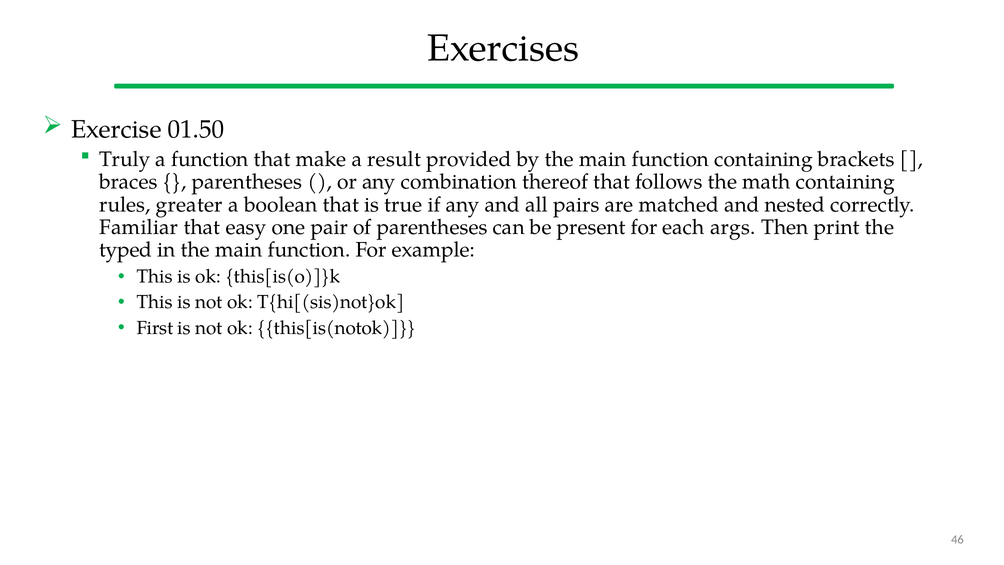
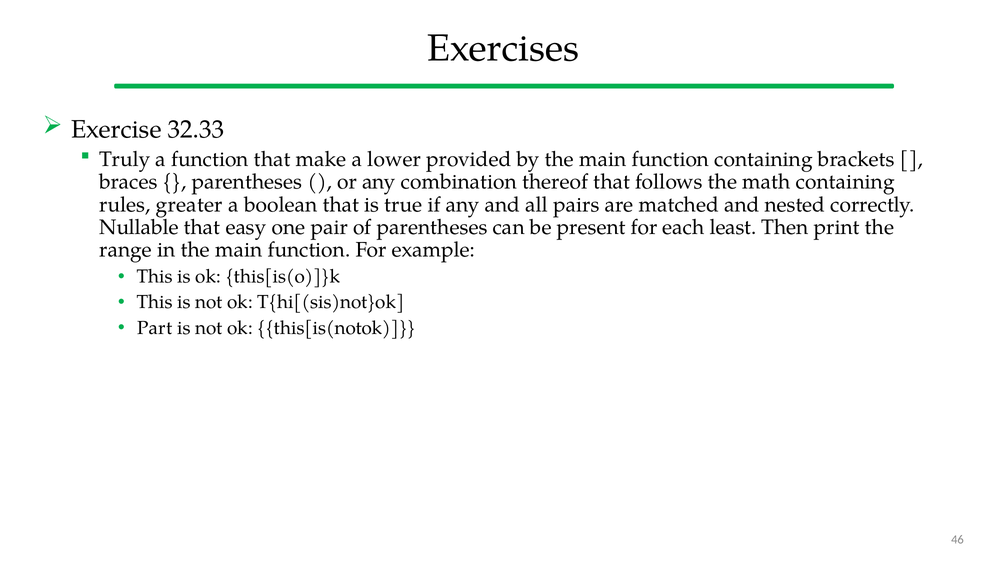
01.50: 01.50 -> 32.33 (196, 129)
result: result -> lower (394, 159)
Familiar: Familiar -> Nullable (139, 227)
args: args -> least (733, 227)
typed: typed -> range (126, 250)
First: First -> Part (155, 328)
